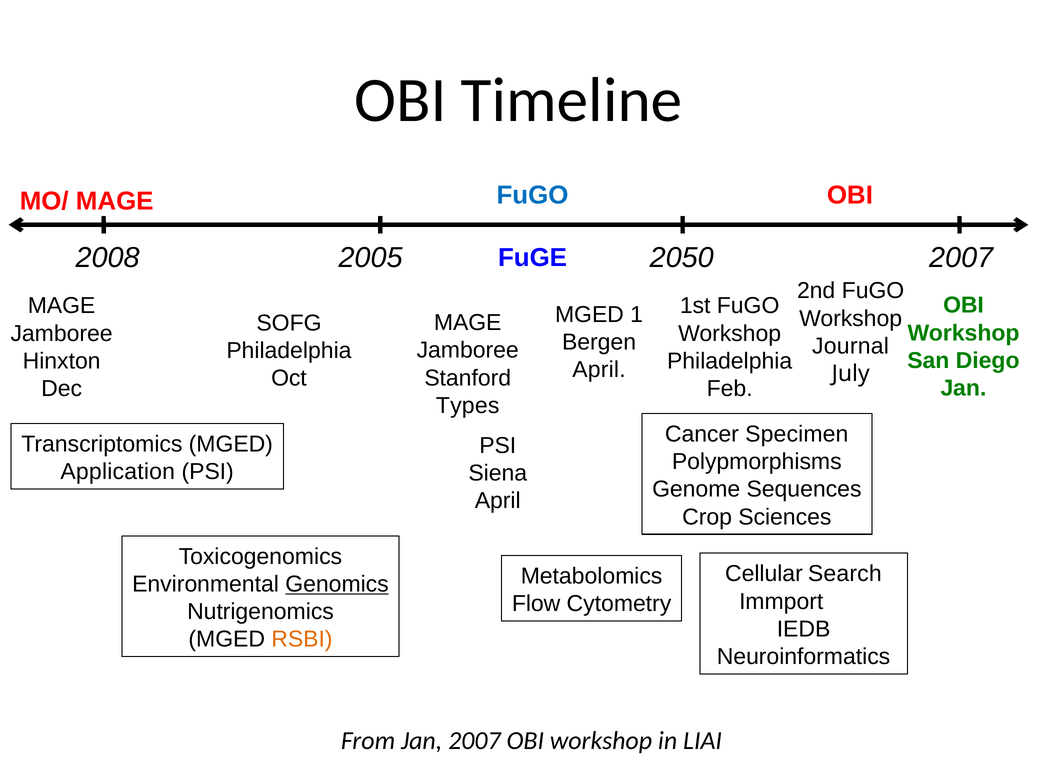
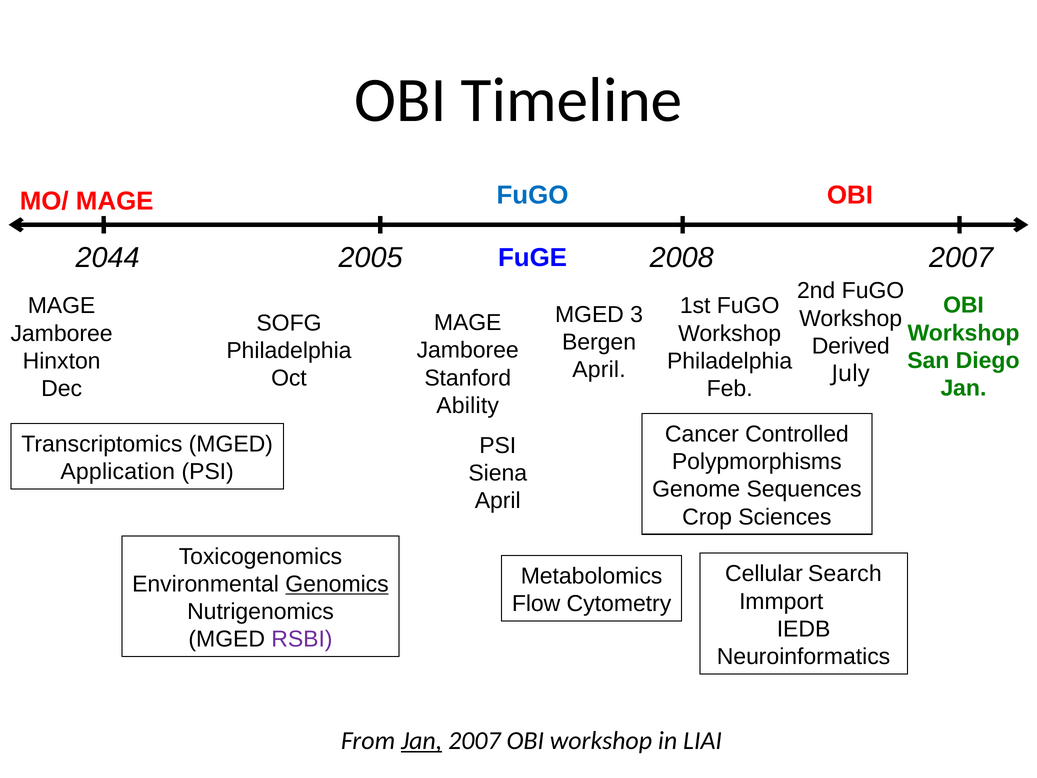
2008: 2008 -> 2044 (108, 258)
2050: 2050 -> 2008 (682, 258)
1: 1 -> 3 (637, 314)
Journal: Journal -> Derived (851, 346)
Types: Types -> Ability (468, 406)
Specimen: Specimen -> Controlled (797, 434)
RSBI colour: orange -> purple (302, 639)
Jan underline: none -> present (422, 740)
